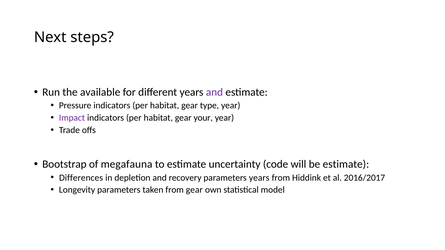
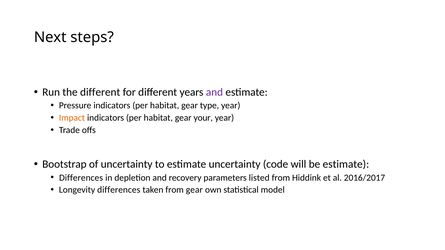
the available: available -> different (100, 92)
Impact colour: purple -> orange (72, 118)
of megafauna: megafauna -> uncertainty (127, 165)
parameters years: years -> listed (259, 178)
Longevity parameters: parameters -> differences (119, 190)
